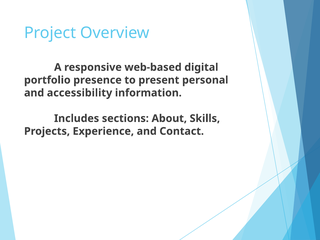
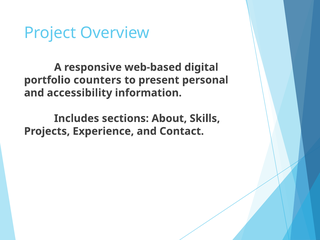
presence: presence -> counters (97, 80)
